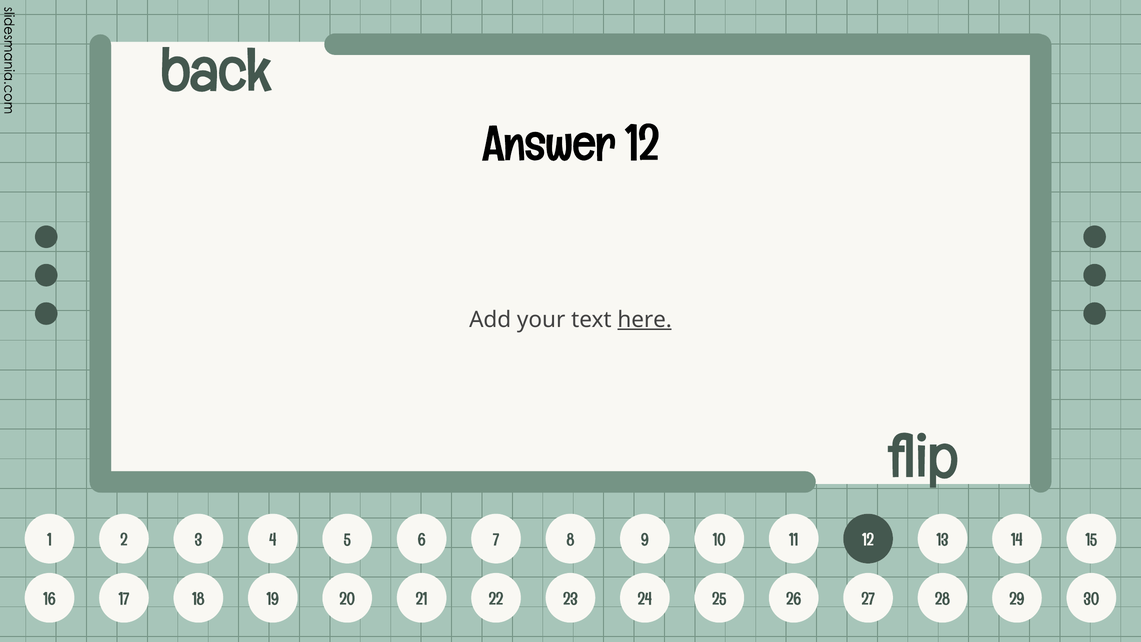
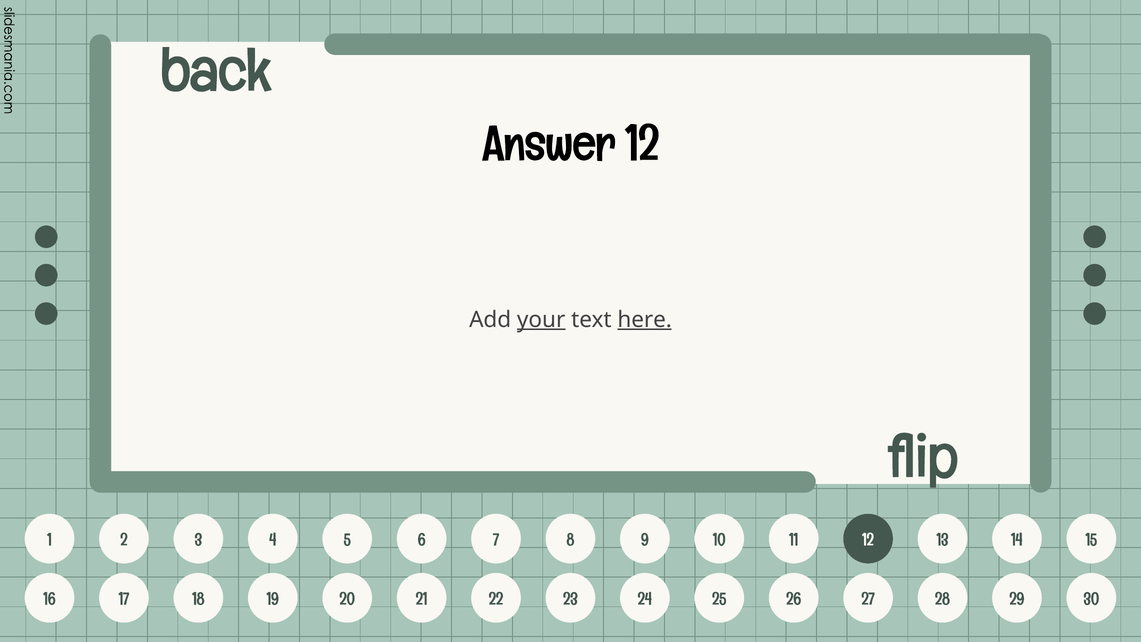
your underline: none -> present (541, 320)
